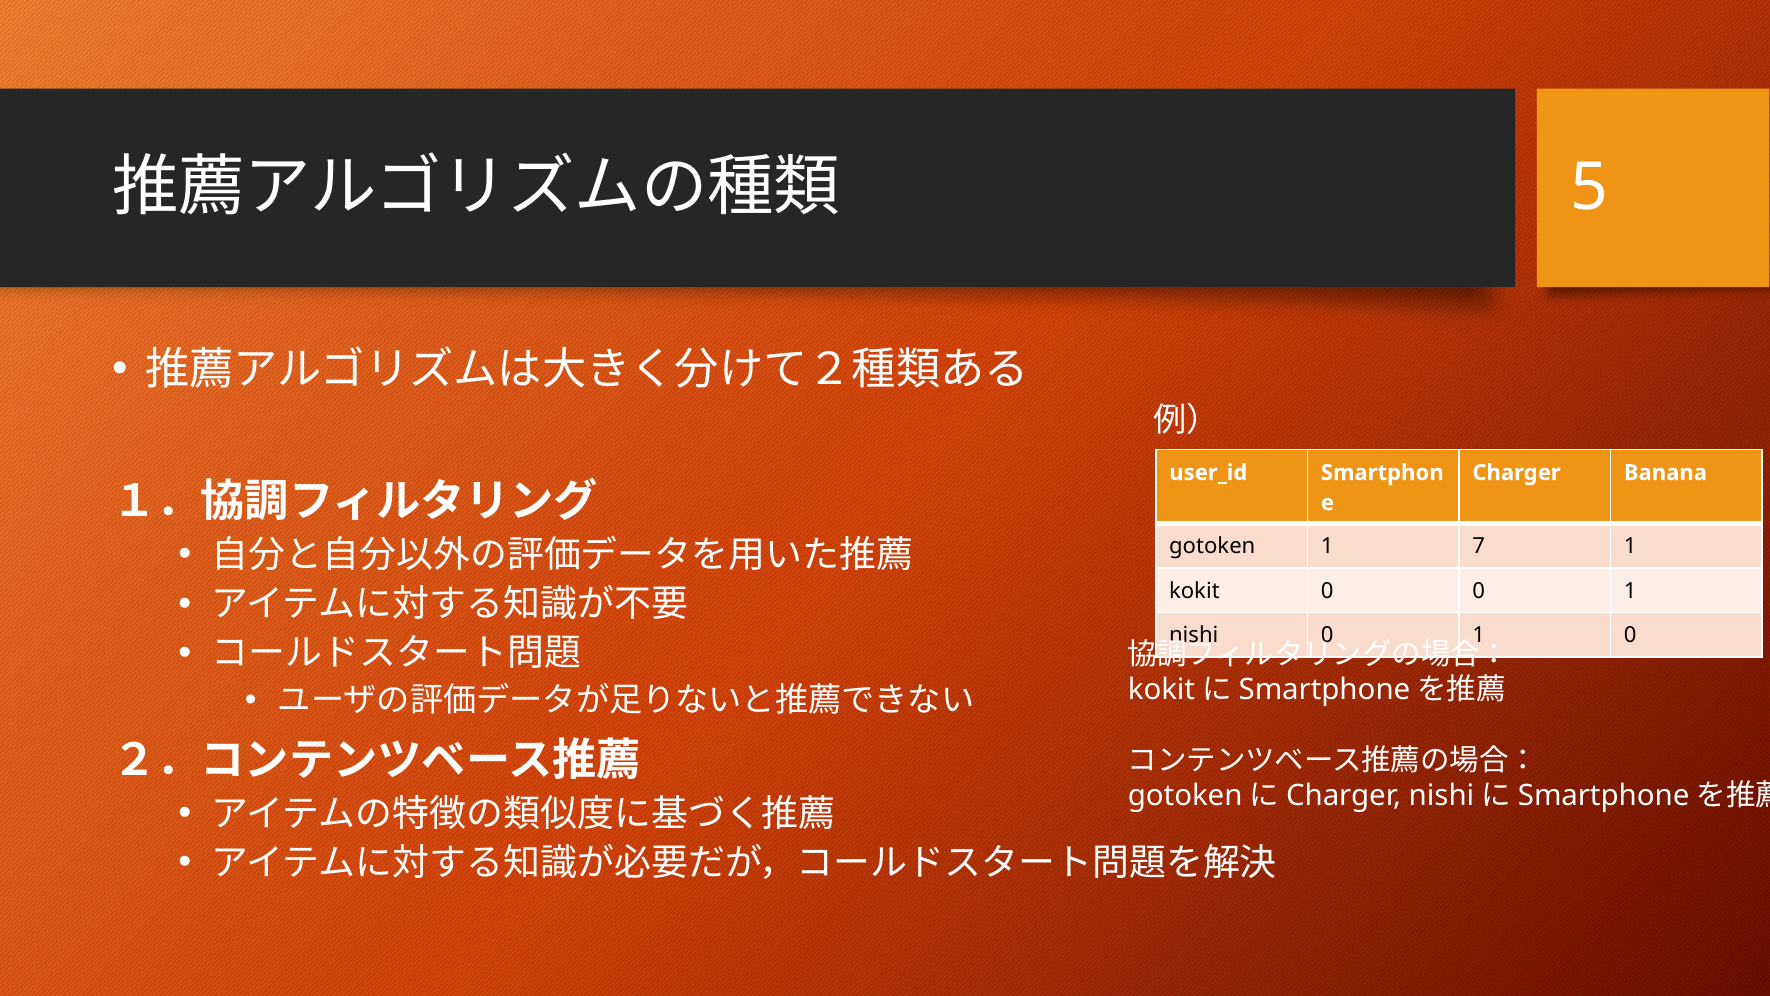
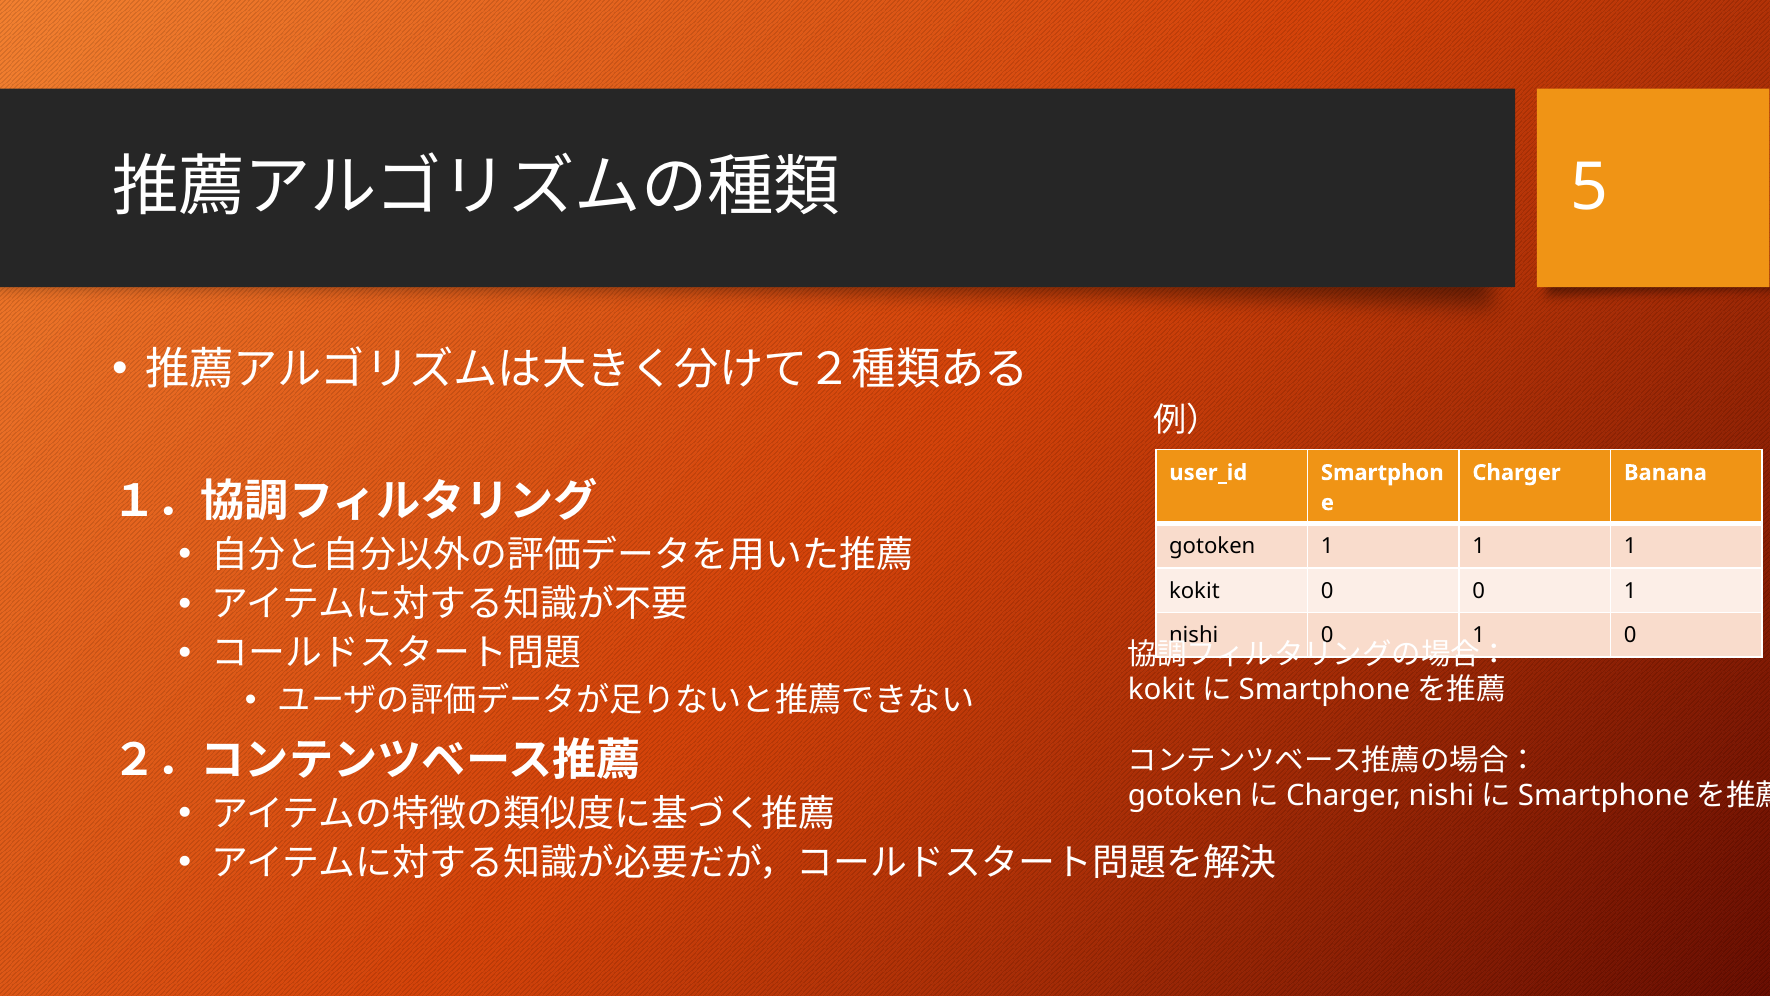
gotoken 1 7: 7 -> 1 (1479, 546)
